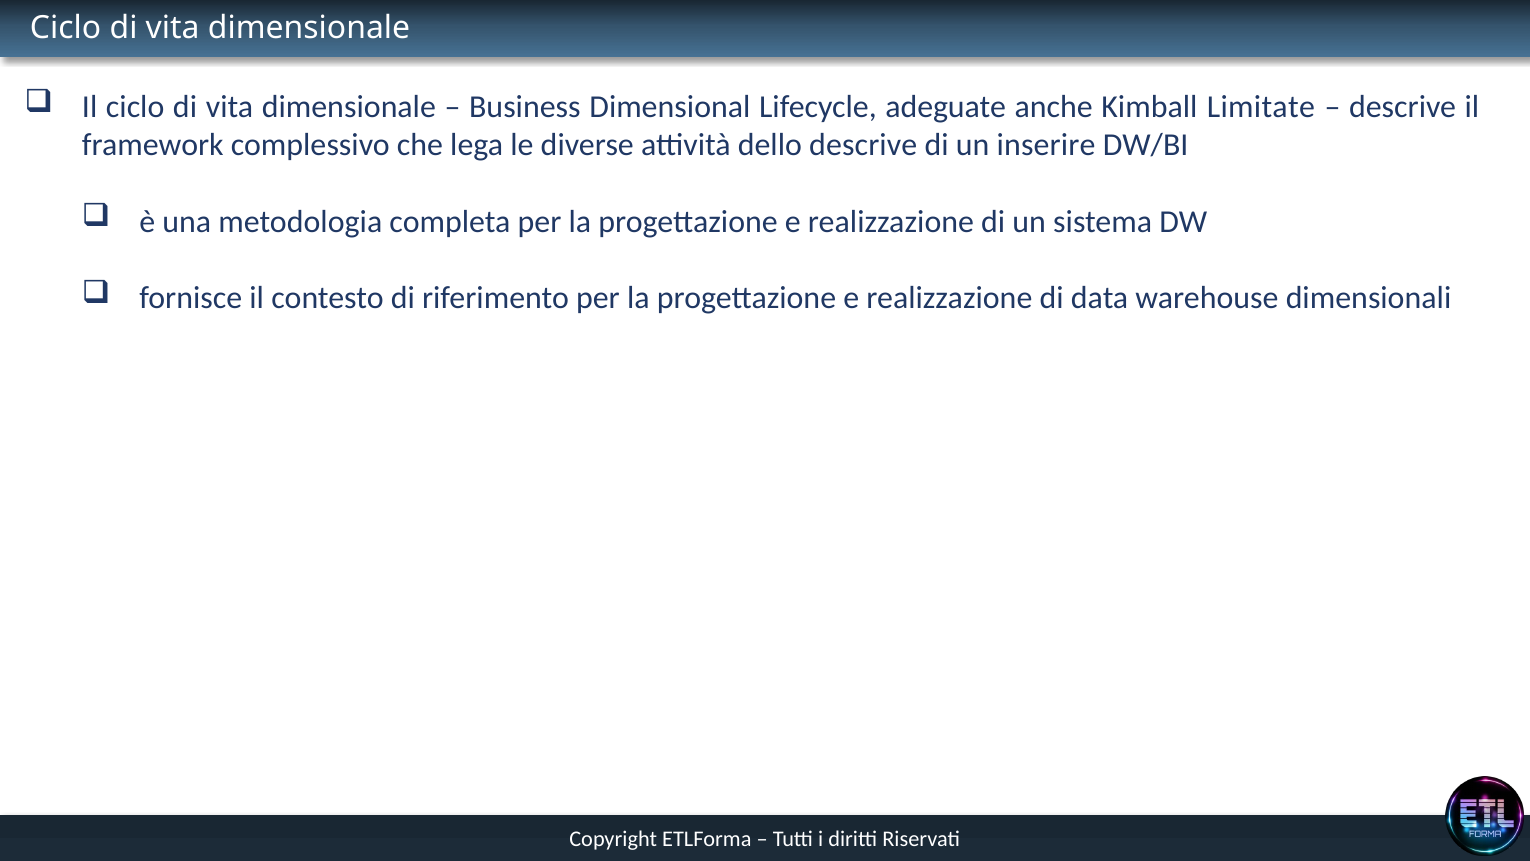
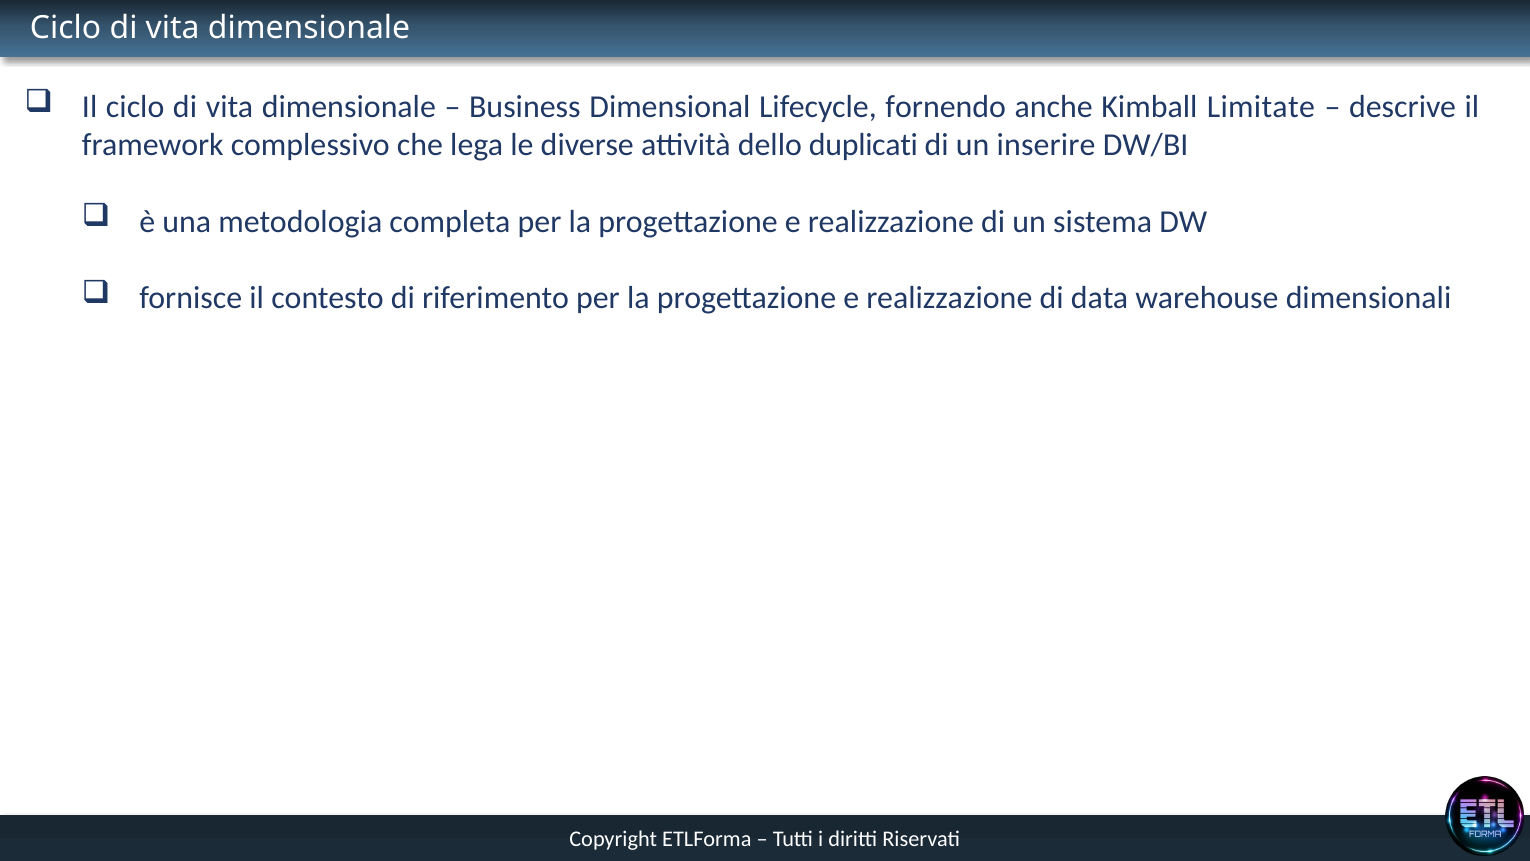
adeguate: adeguate -> fornendo (946, 107)
dello descrive: descrive -> duplicati (863, 145)
